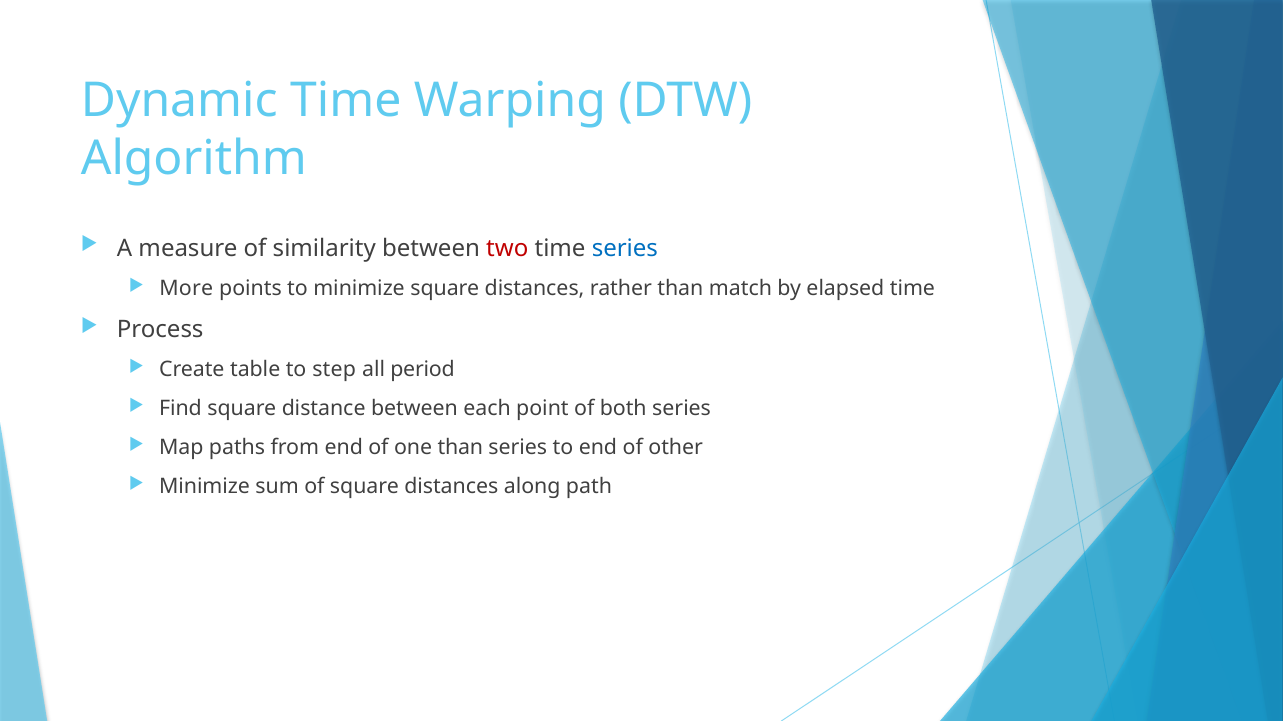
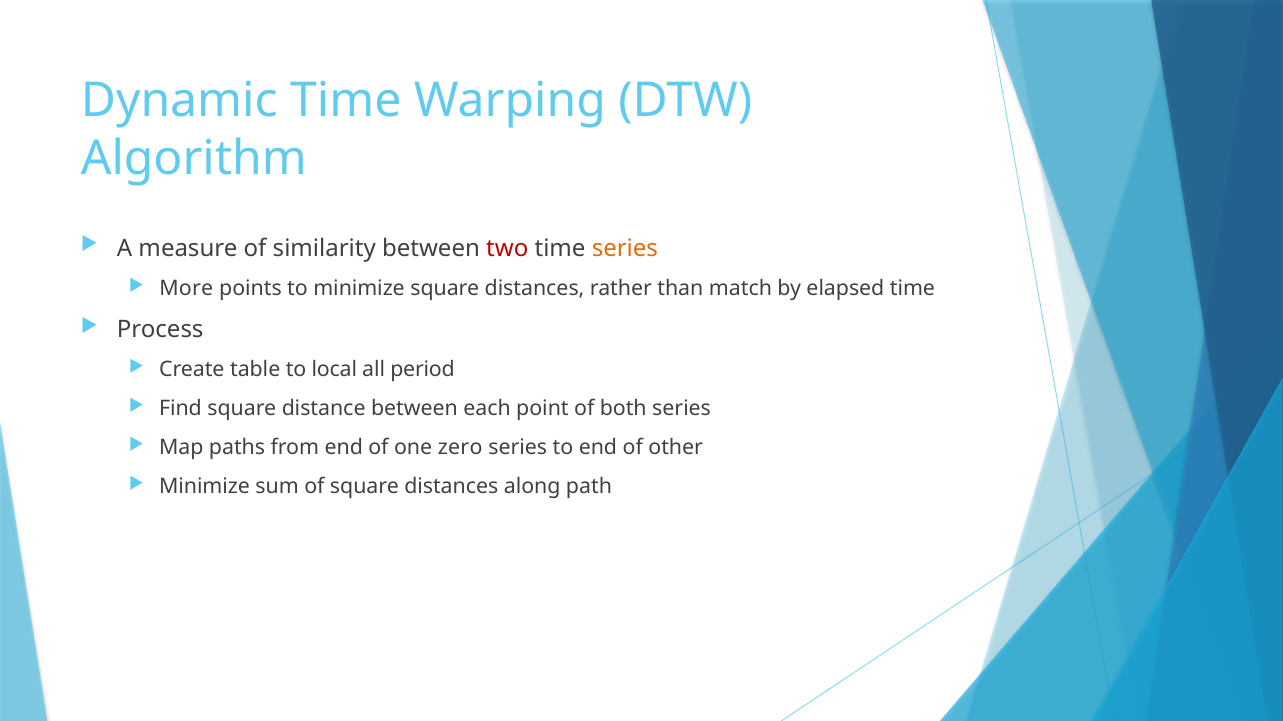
series colour: blue -> orange (625, 248)
step: step -> local (334, 370)
one than: than -> zero (460, 448)
